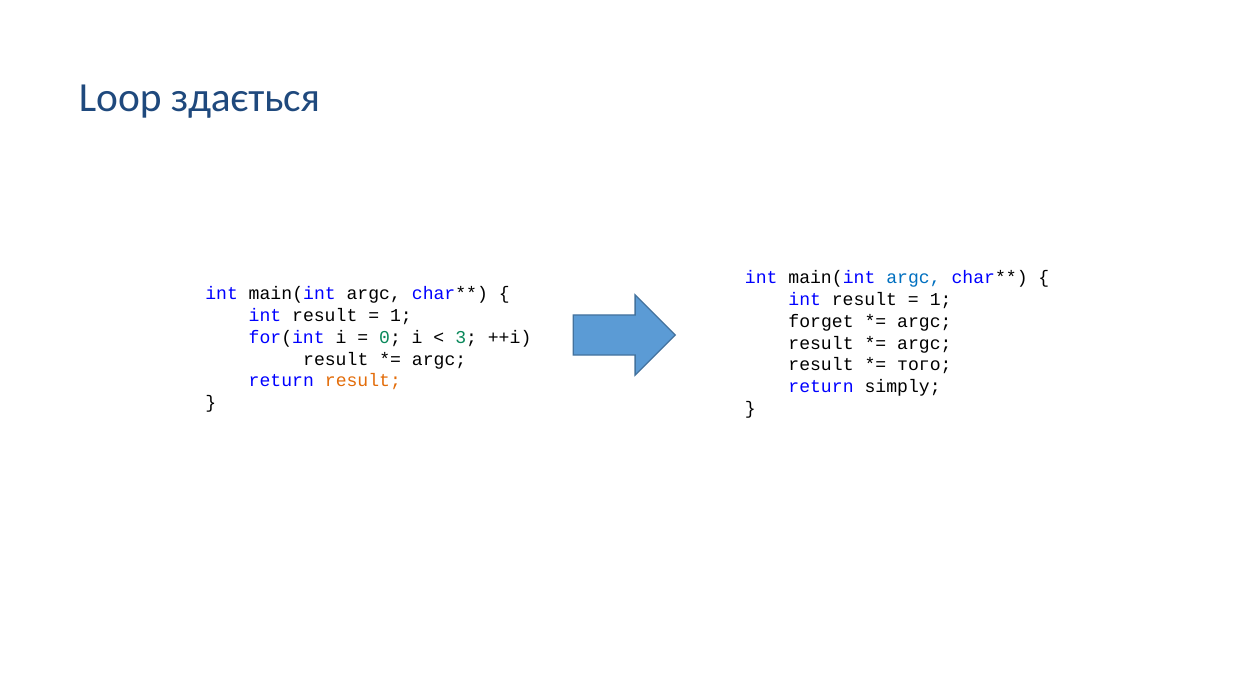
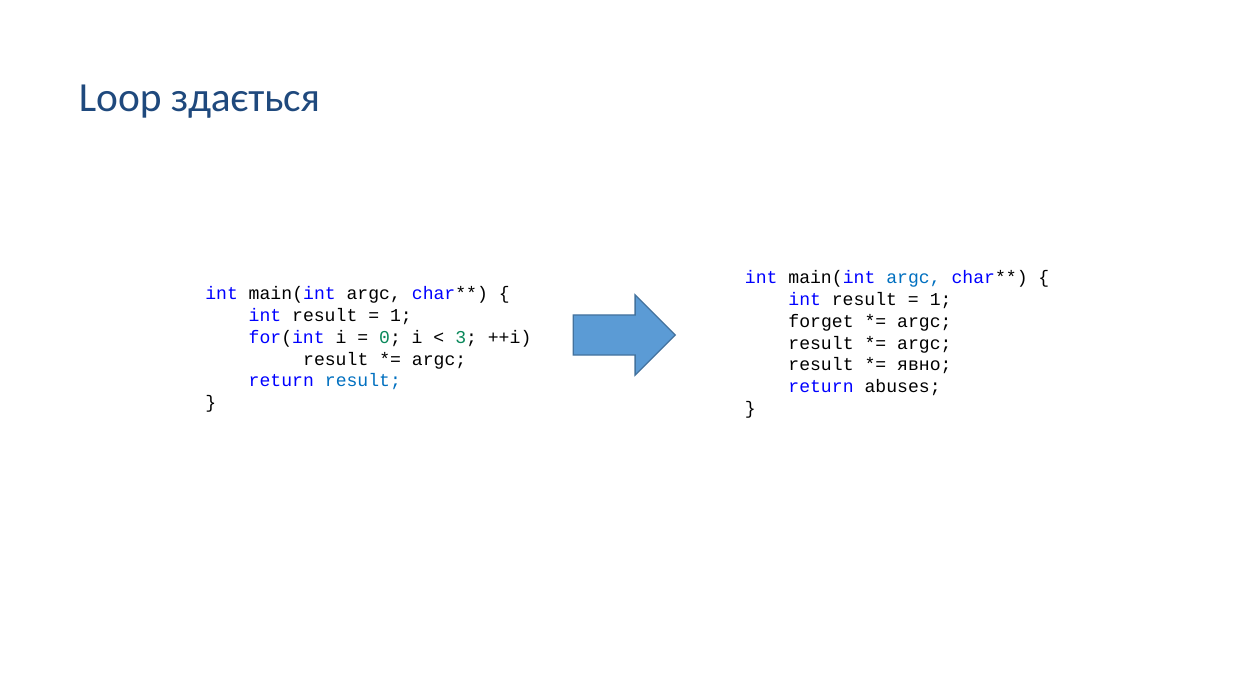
того: того -> явно (924, 365)
result colour: orange -> blue (363, 381)
simply: simply -> abuses (903, 387)
